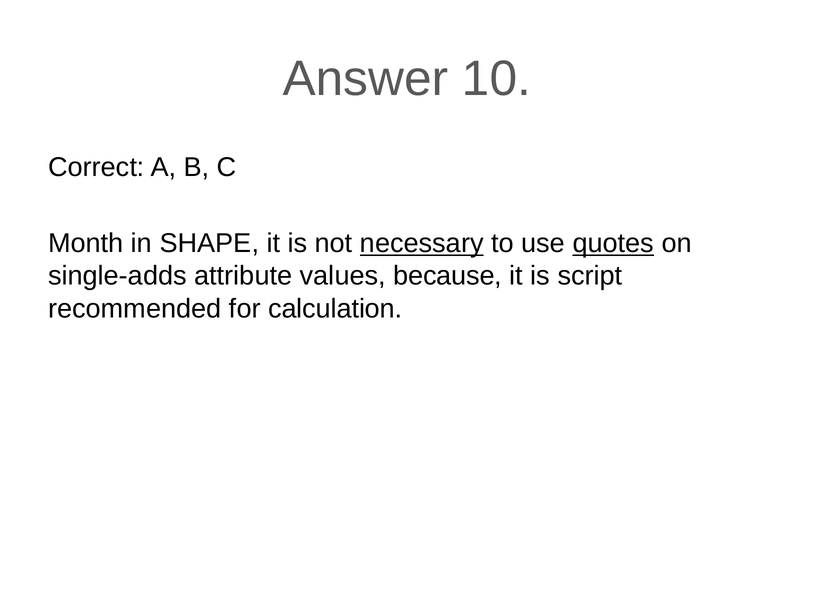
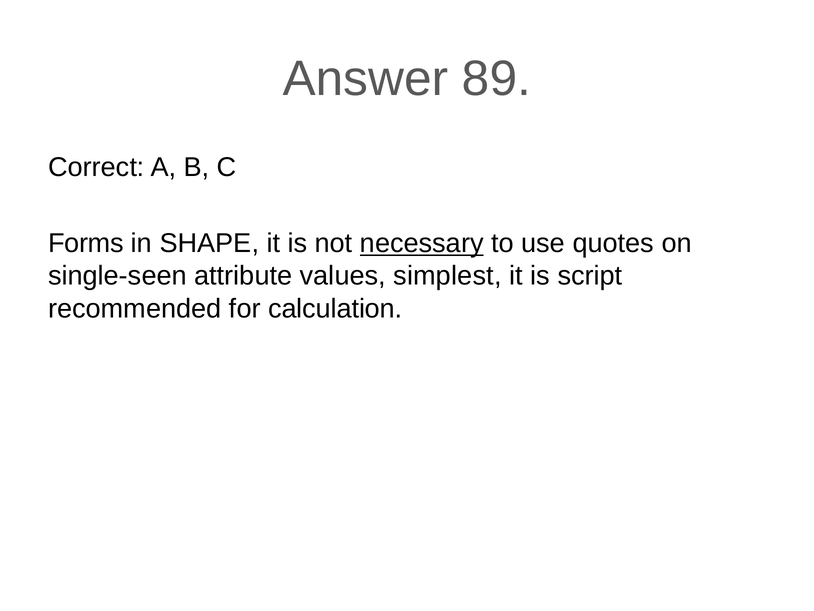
10: 10 -> 89 (497, 79)
Month: Month -> Forms (86, 243)
quotes underline: present -> none (613, 243)
single-adds: single-adds -> single-seen (117, 276)
because: because -> simplest (447, 276)
